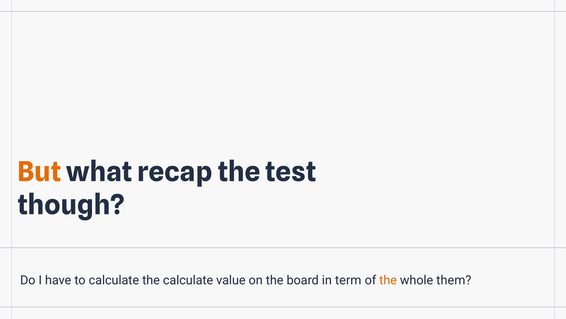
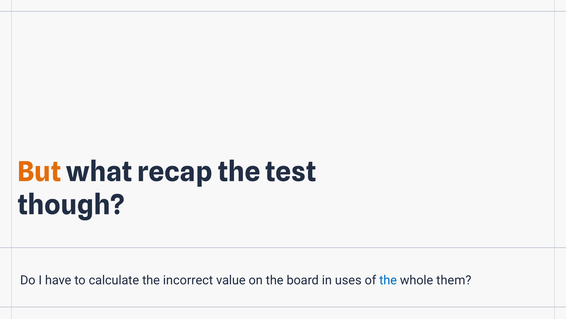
the calculate: calculate -> incorrect (188, 280)
term: term -> uses (348, 280)
the colour: orange -> blue (388, 280)
